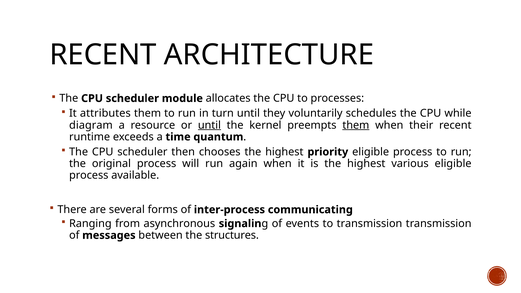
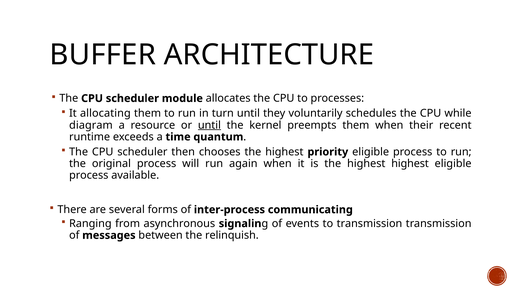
RECENT: RECENT -> BUFFER (103, 55)
attributes: attributes -> allocating (105, 113)
them underline: present -> none (356, 125)
highest various: various -> highest (410, 164)
structures: structures -> relinquish (232, 235)
